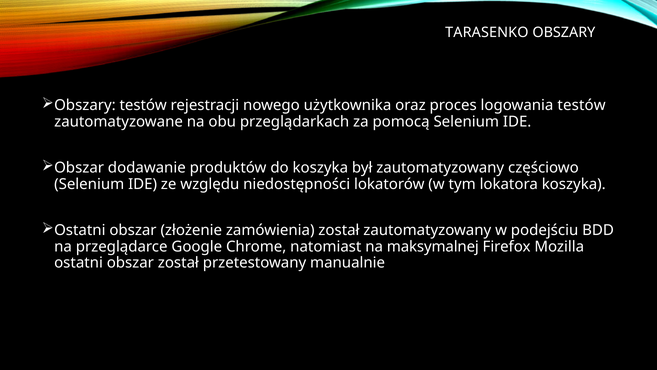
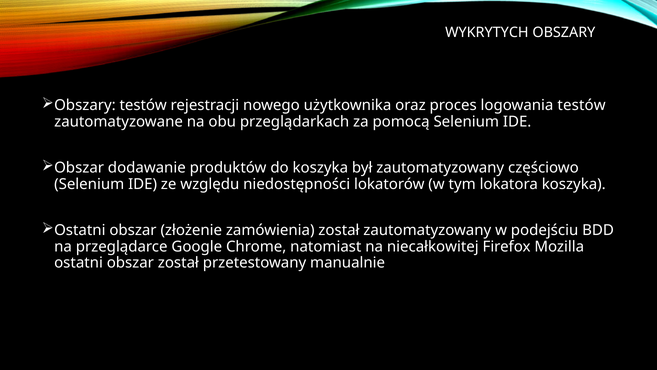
TARASENKO: TARASENKO -> WYKRYTYCH (487, 32)
maksymalnej: maksymalnej -> niecałkowitej (433, 246)
